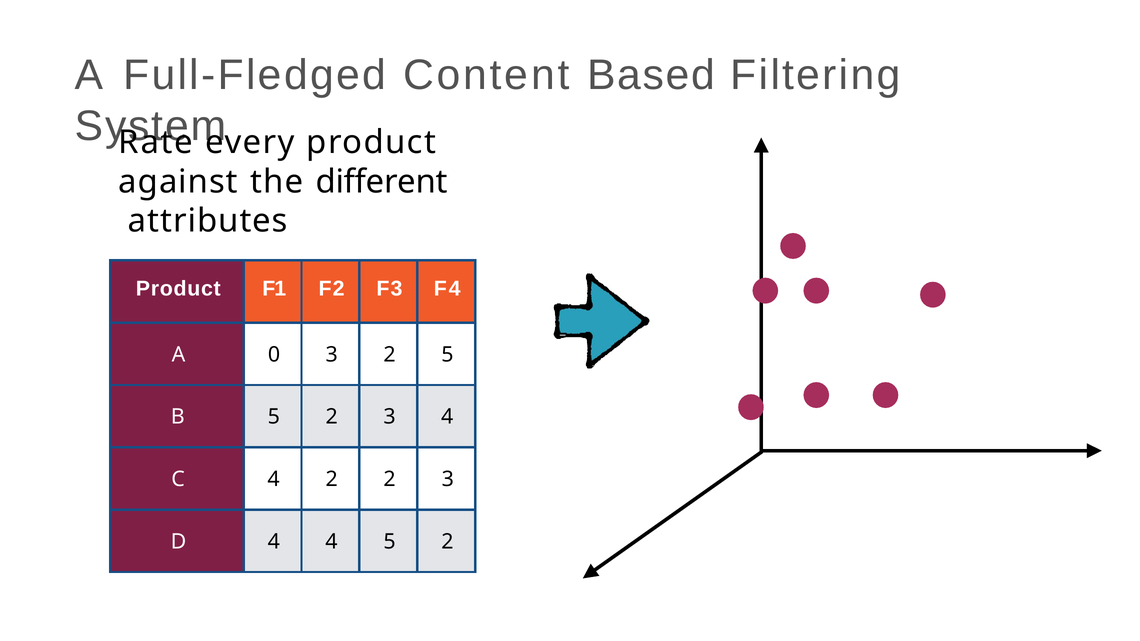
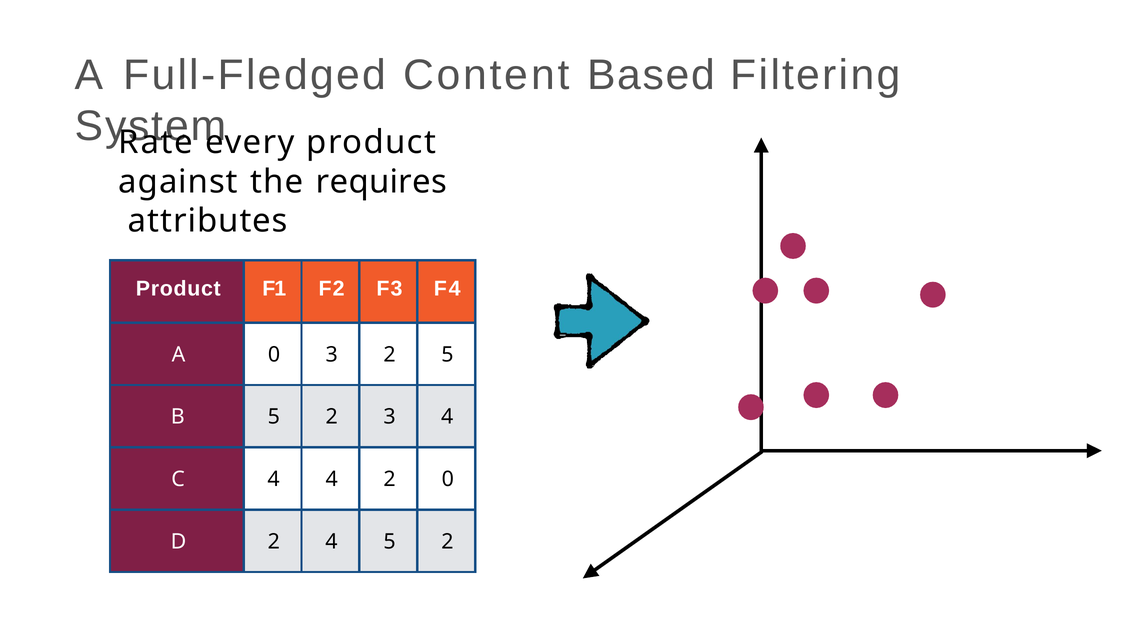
different: different -> requires (381, 182)
4 2: 2 -> 4 (332, 479)
3: 3 -> 0 (448, 479)
D 4: 4 -> 2 (274, 542)
